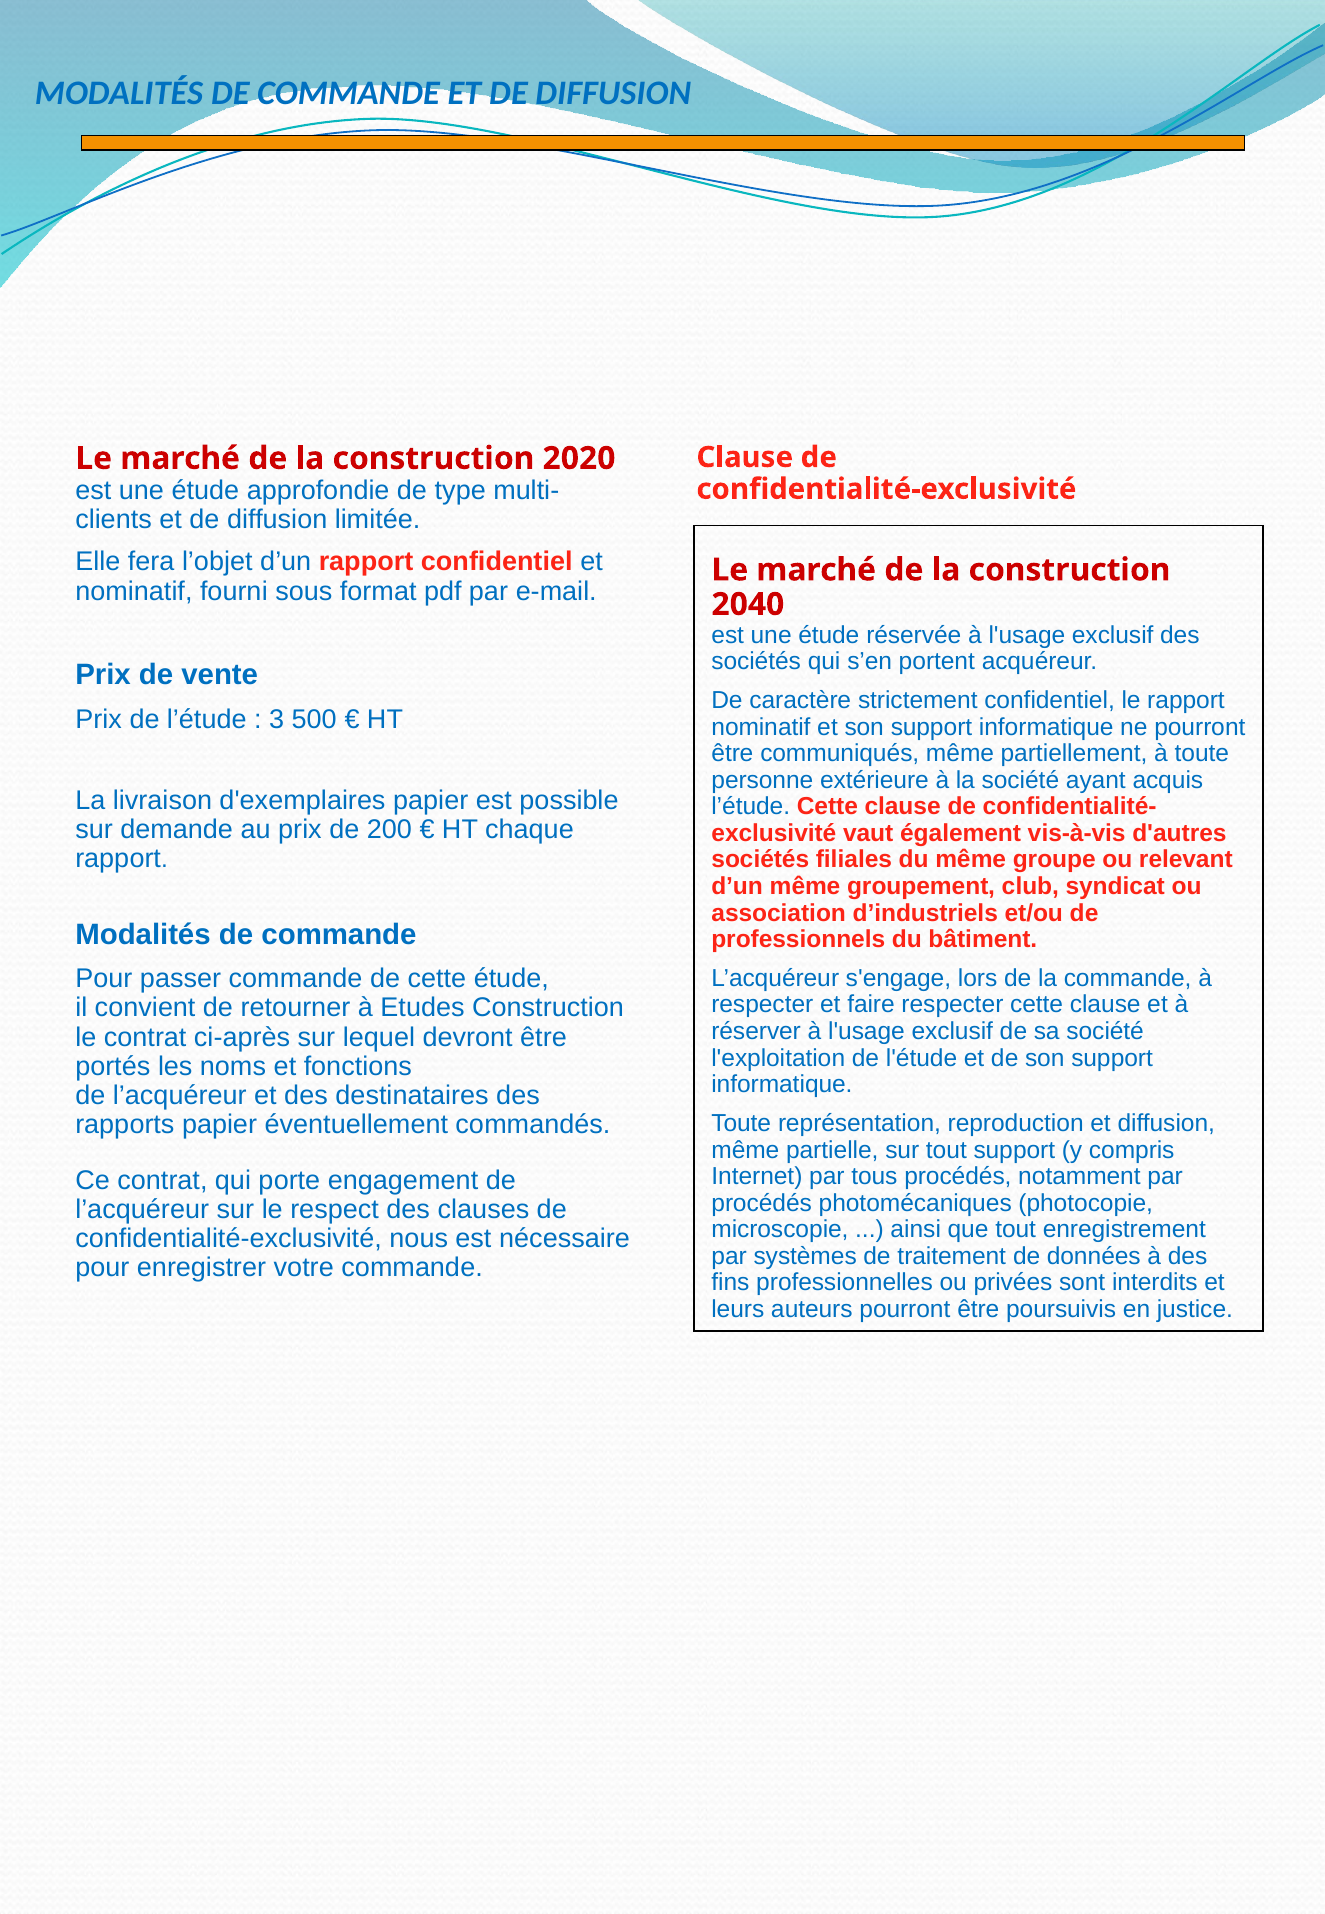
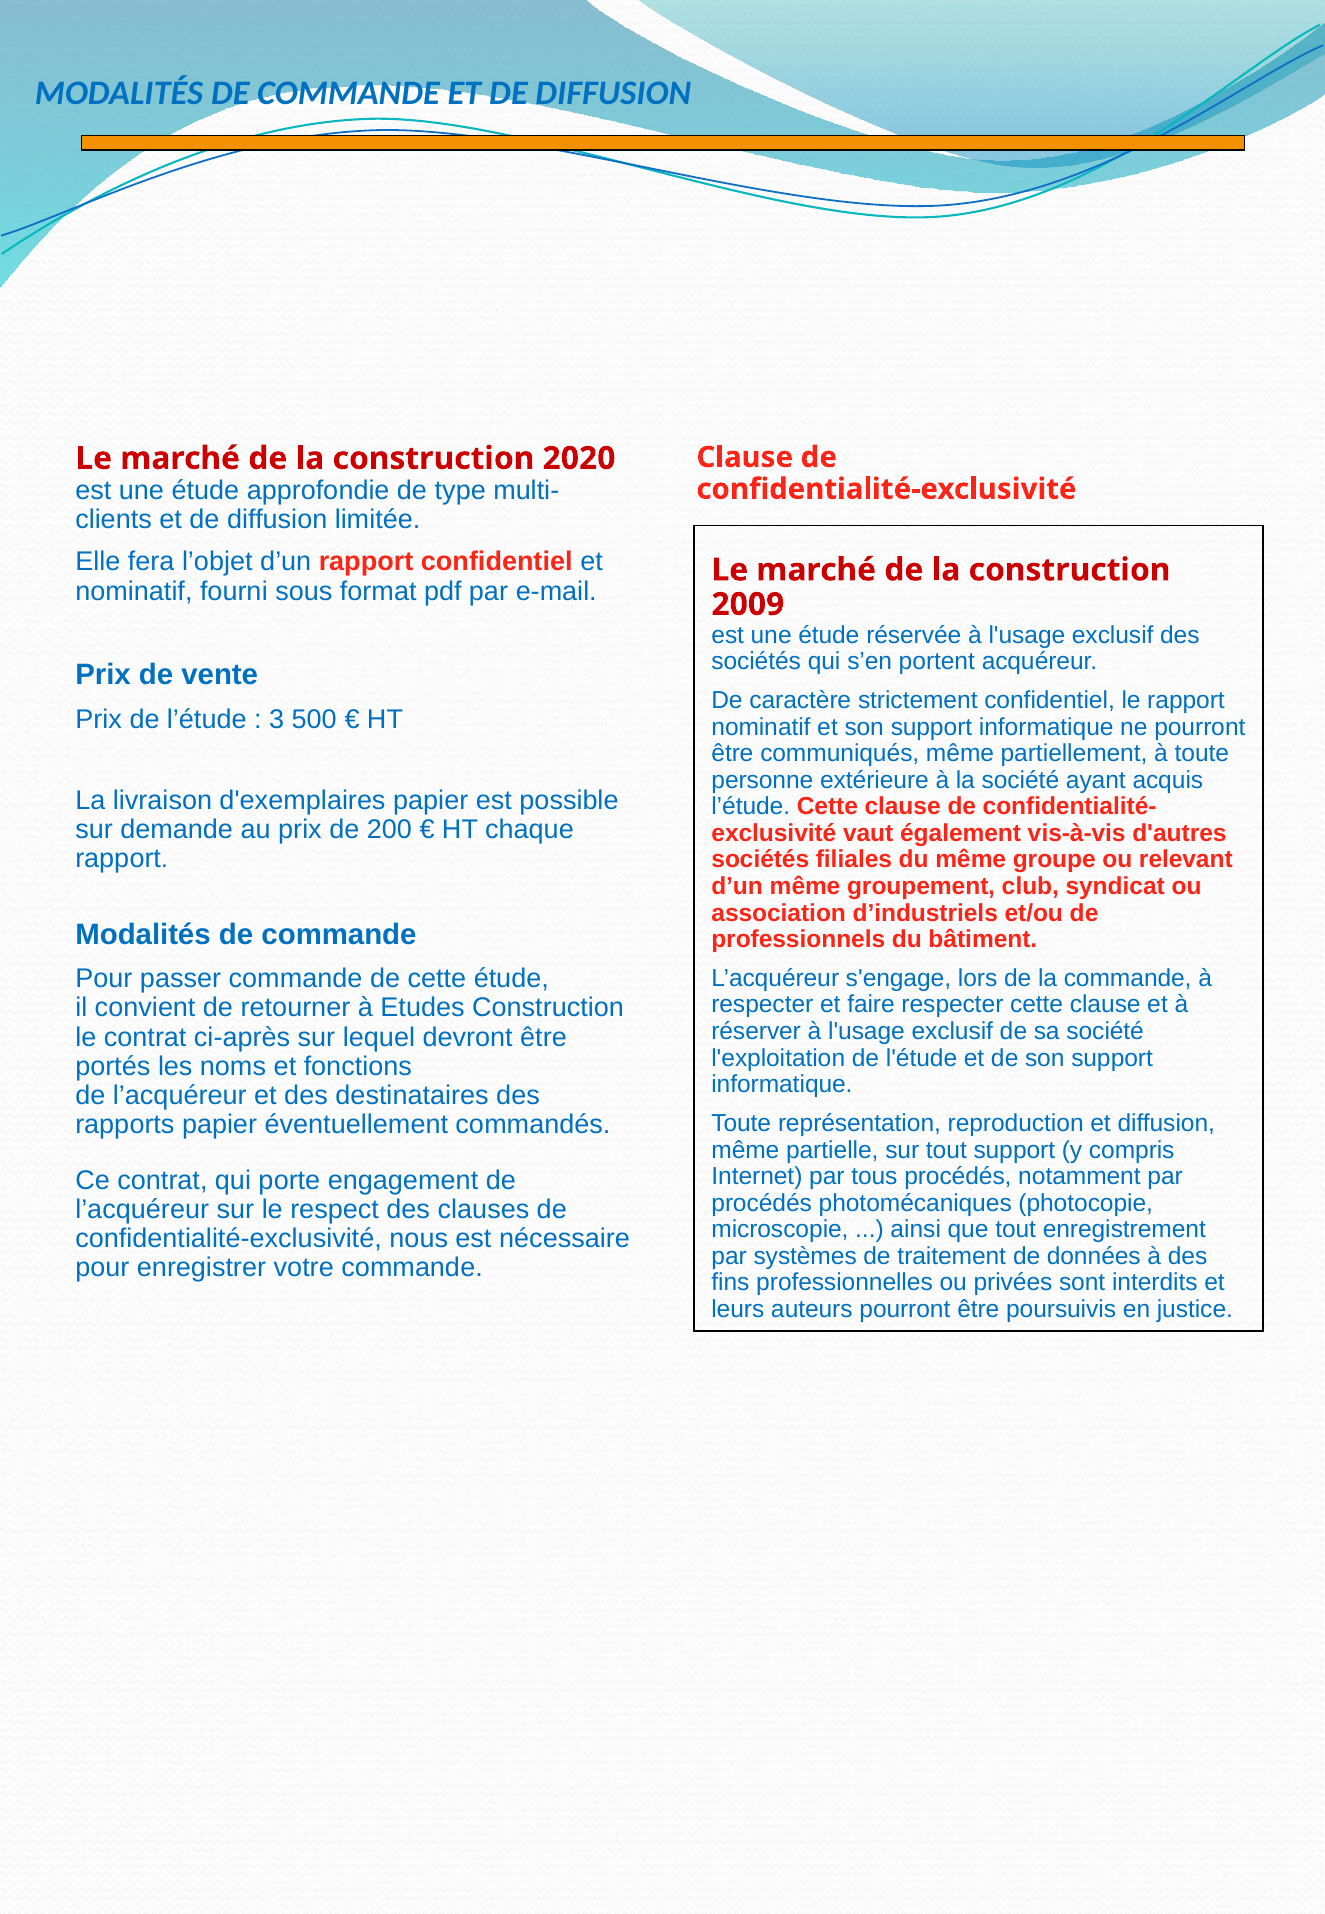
2040: 2040 -> 2009 (748, 604)
